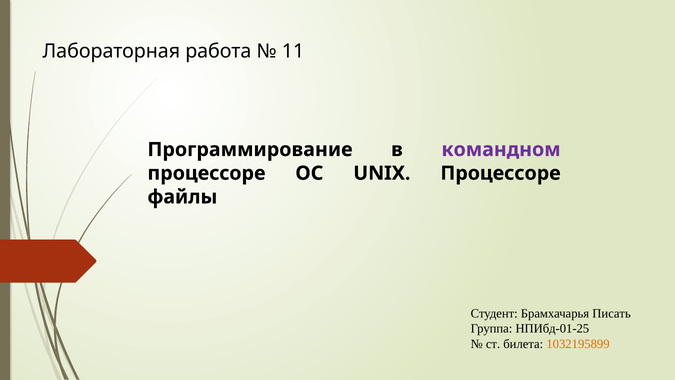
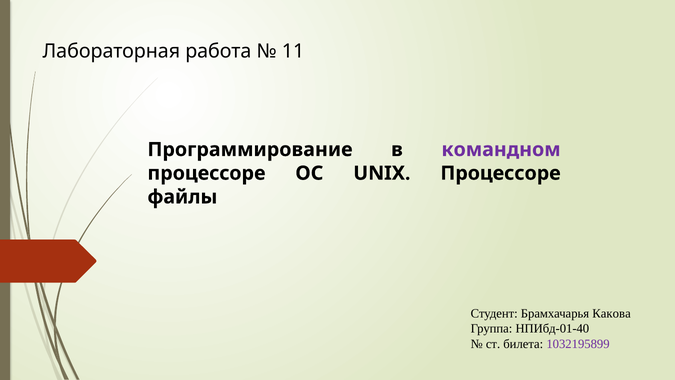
Писать: Писать -> Какова (612, 313)
НПИбд-01-25: НПИбд-01-25 -> НПИбд-01-40 (552, 328)
1032195899 colour: orange -> purple (578, 344)
